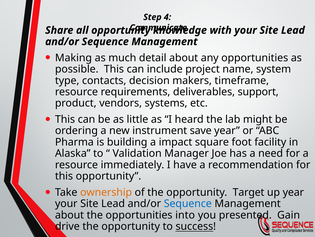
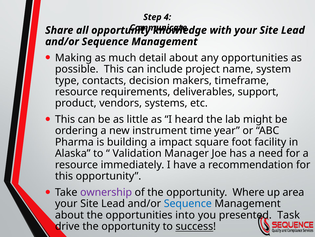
save: save -> time (201, 130)
ownership colour: orange -> purple (106, 192)
Target: Target -> Where (249, 192)
up year: year -> area (293, 192)
Gain: Gain -> Task (289, 214)
